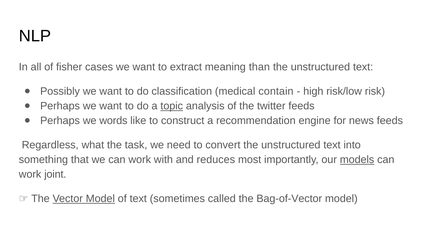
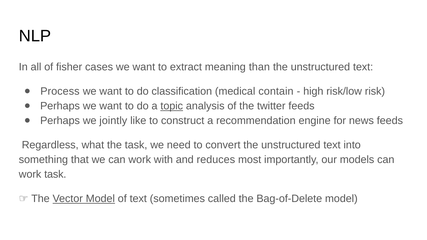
Possibly: Possibly -> Process (60, 91)
words: words -> jointly (113, 121)
models underline: present -> none (357, 160)
work joint: joint -> task (55, 174)
Bag-of-Vector: Bag-of-Vector -> Bag-of-Delete (289, 199)
